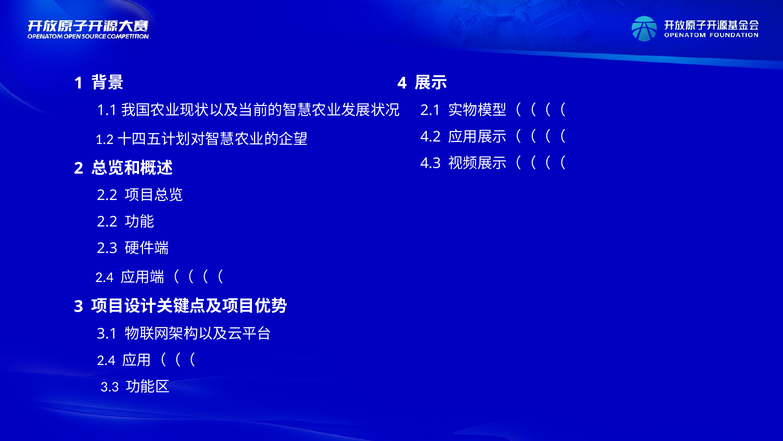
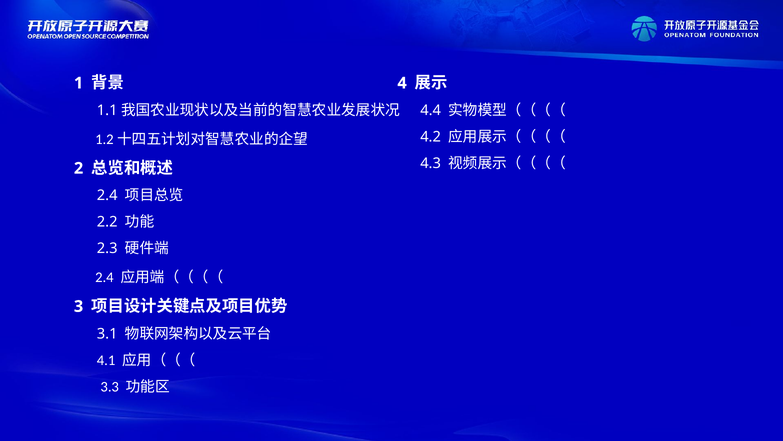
2.1: 2.1 -> 4.4 (431, 110)
2.2: 2.2 -> 2.4 (107, 195)
2.4: 2.4 -> 4.1 (106, 360)
